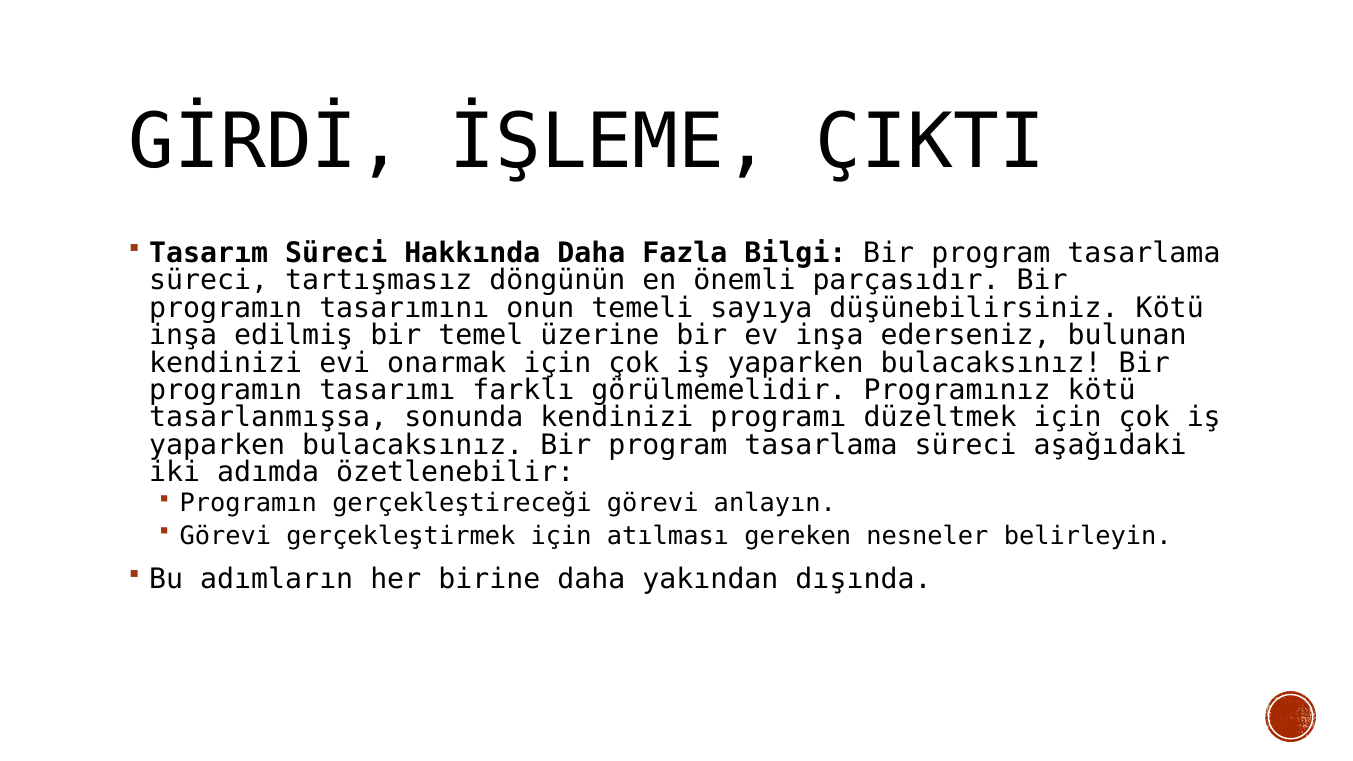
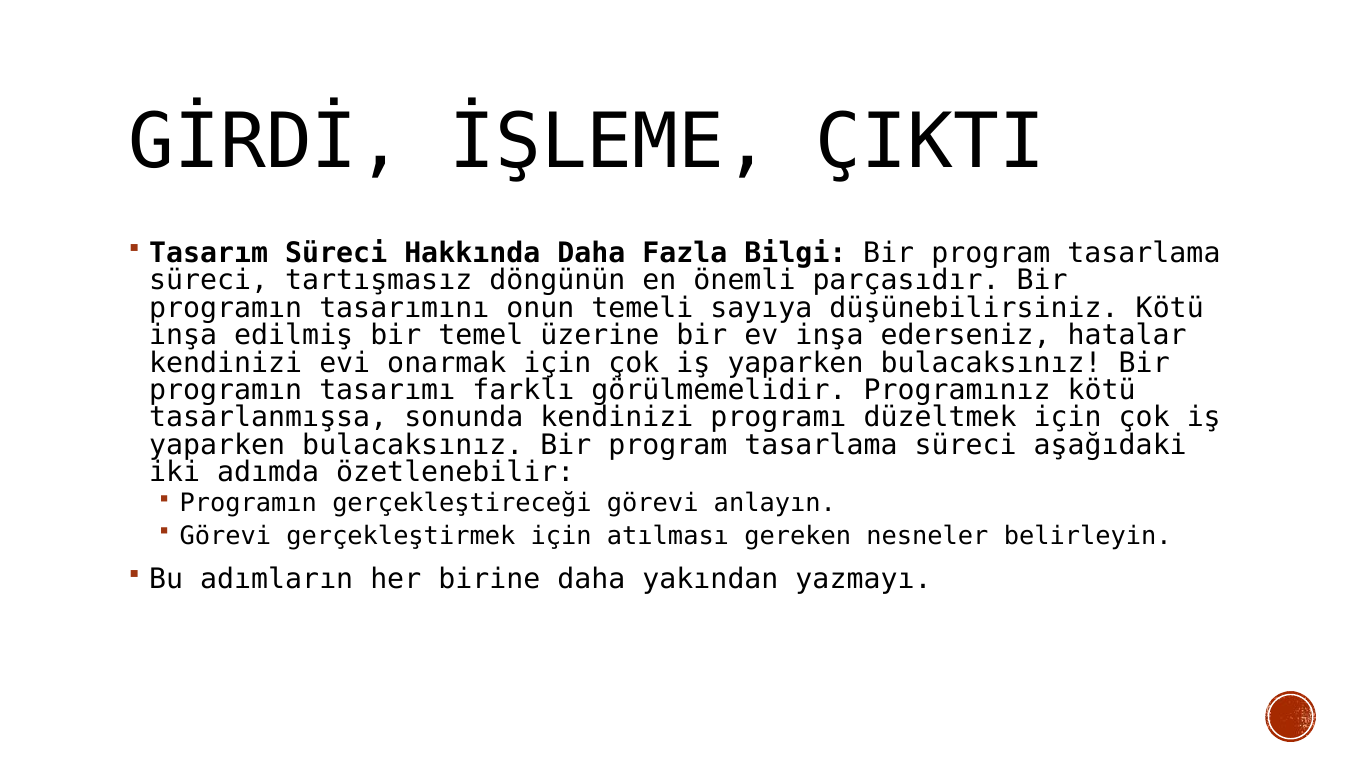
bulunan: bulunan -> hatalar (1127, 335)
dışında: dışında -> yazmayı (864, 579)
